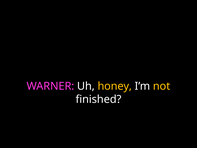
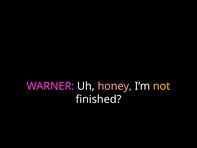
honey colour: yellow -> pink (115, 86)
